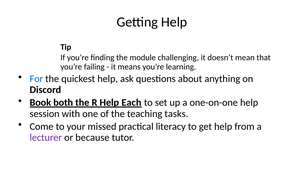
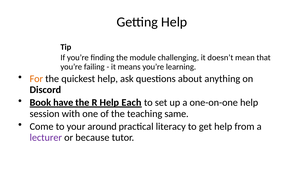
For colour: blue -> orange (36, 79)
both: both -> have (63, 103)
tasks: tasks -> same (177, 114)
missed: missed -> around (102, 126)
